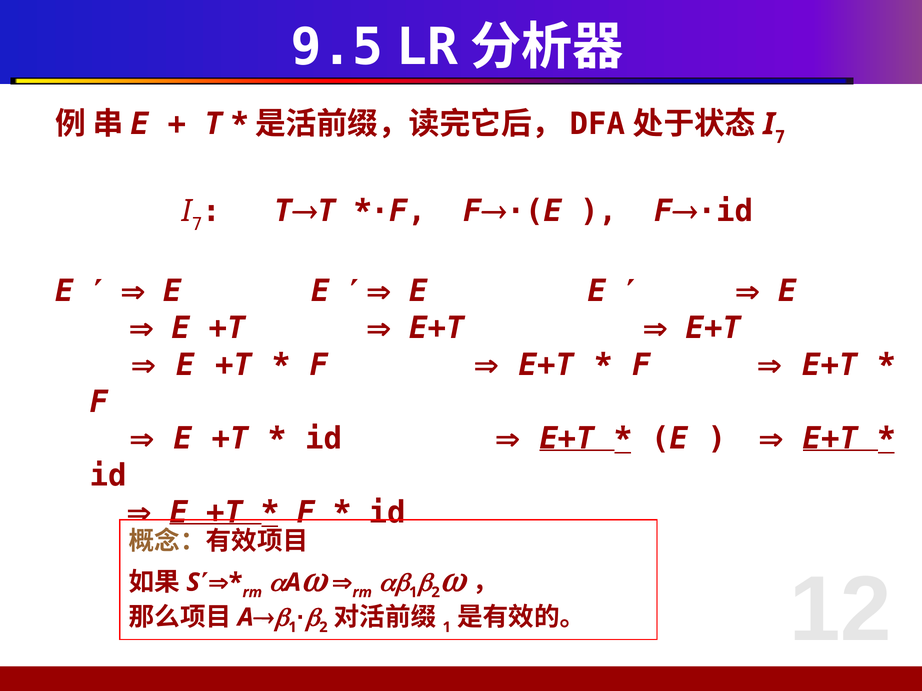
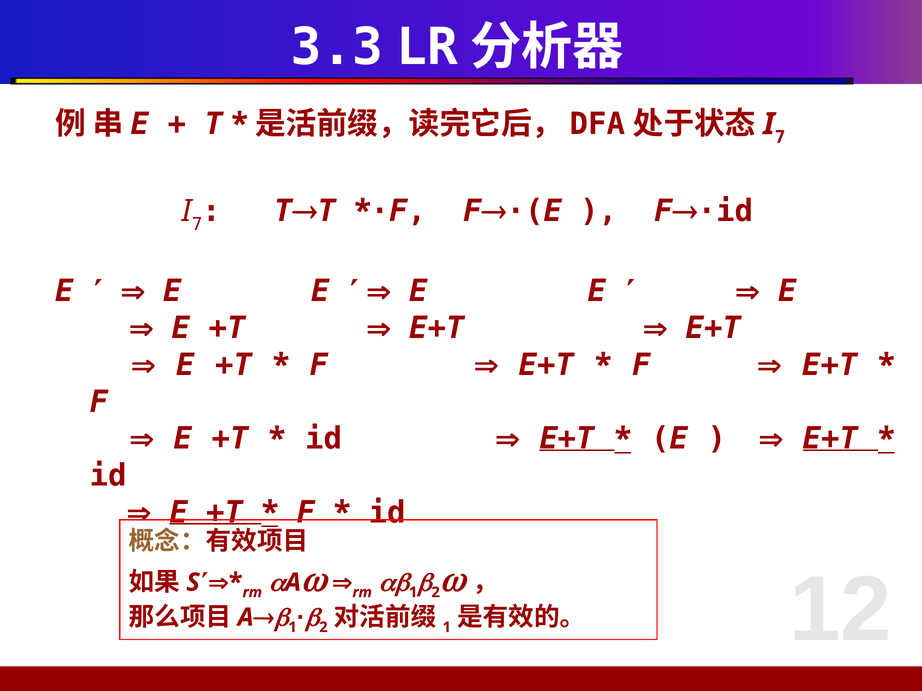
9.5: 9.5 -> 3.3 (337, 47)
